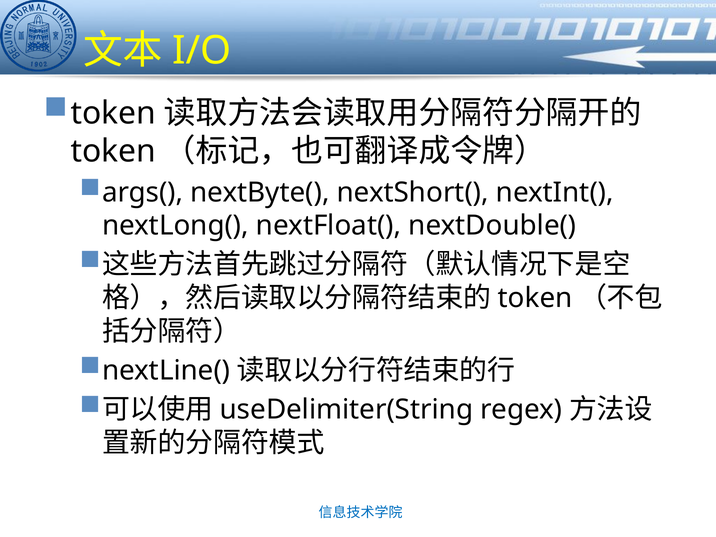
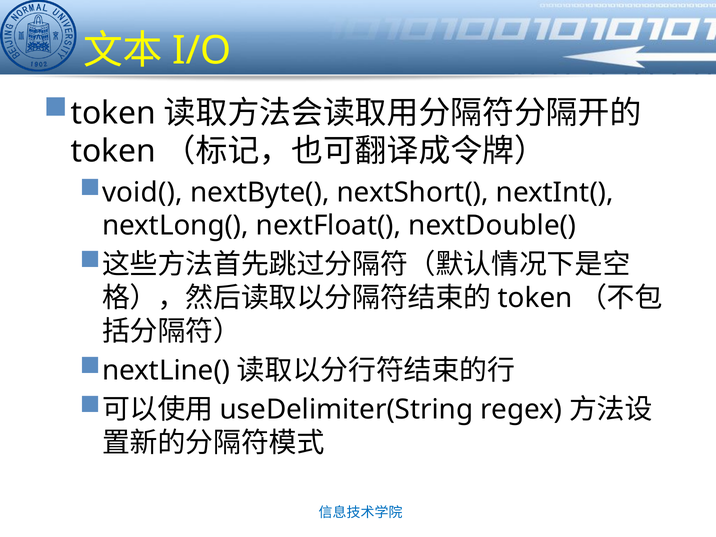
args(: args( -> void( (142, 192)
